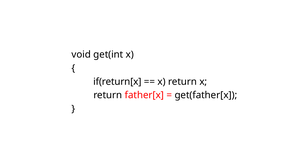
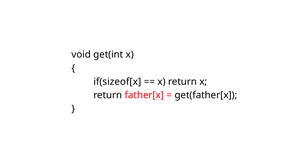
if(return[x: if(return[x -> if(sizeof[x (117, 81)
